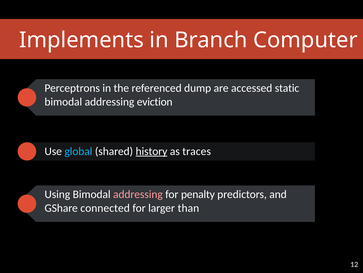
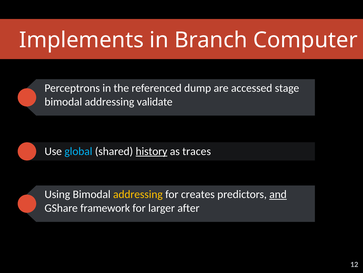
static: static -> stage (287, 88)
eviction: eviction -> validate (155, 102)
addressing colour: pink -> yellow (138, 194)
penalty: penalty -> creates (198, 194)
and underline: none -> present (278, 194)
connected: connected -> framework (105, 208)
than: than -> after (188, 208)
